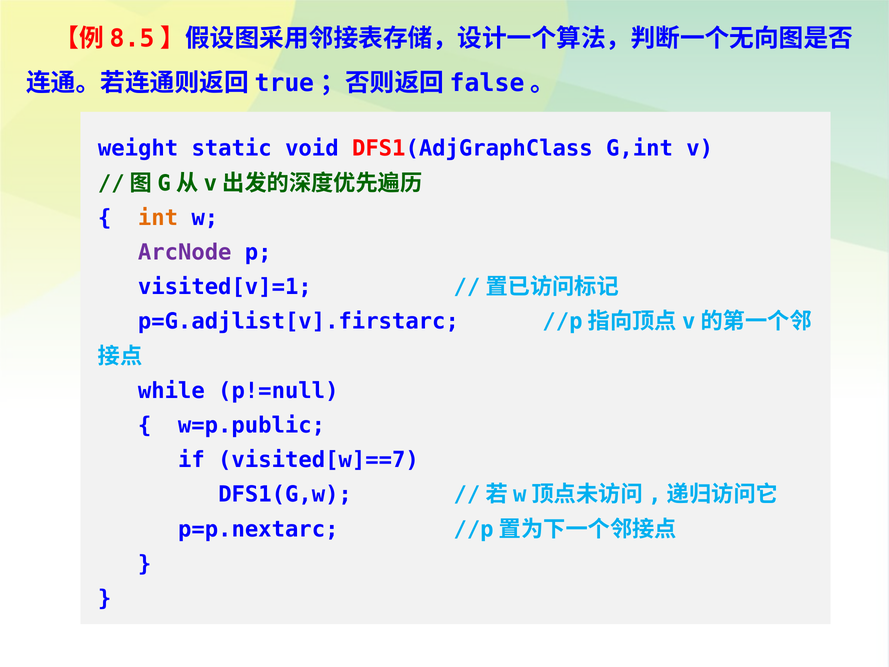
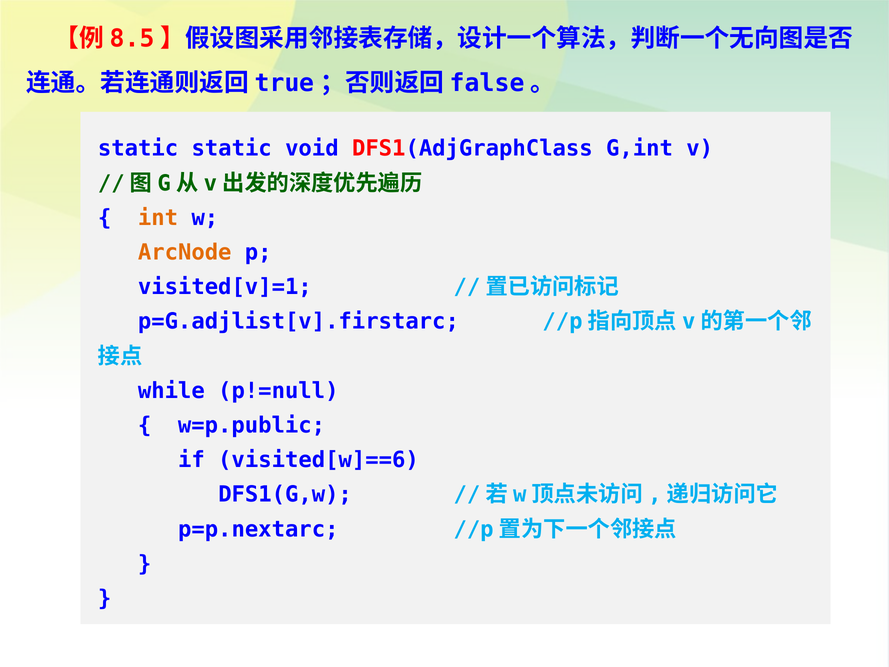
weight: weight -> static (138, 149)
ArcNode colour: purple -> orange (185, 252)
visited[w]==7: visited[w]==7 -> visited[w]==6 (318, 460)
